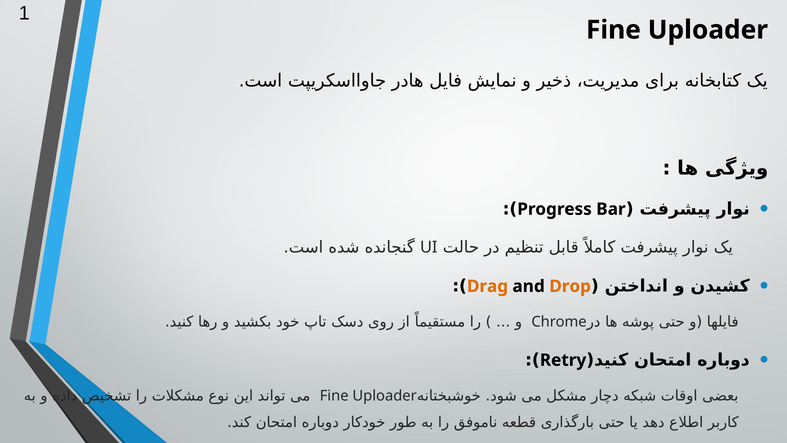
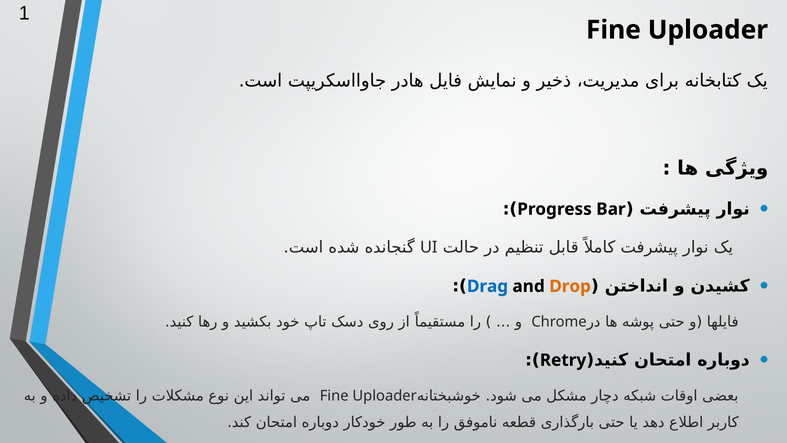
Drag colour: orange -> blue (487, 286)
